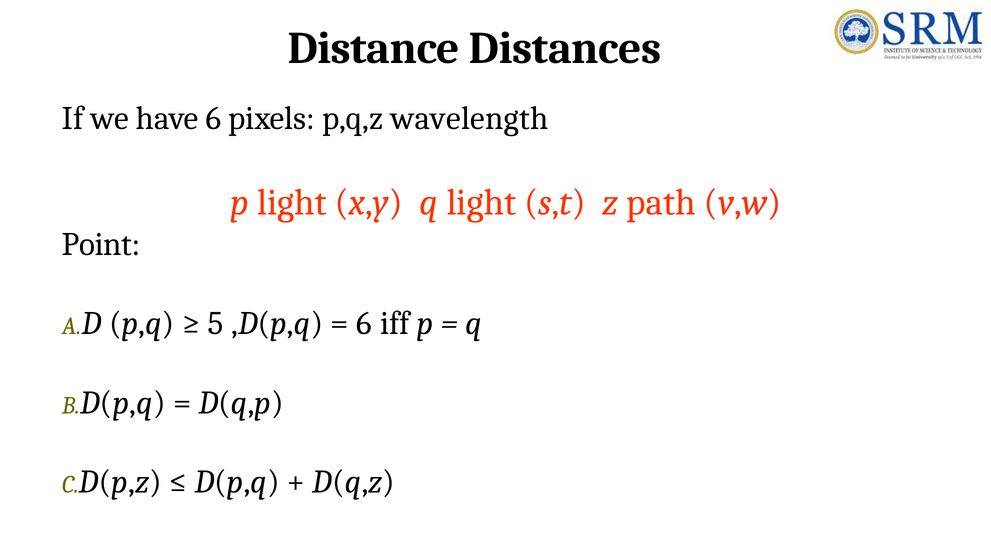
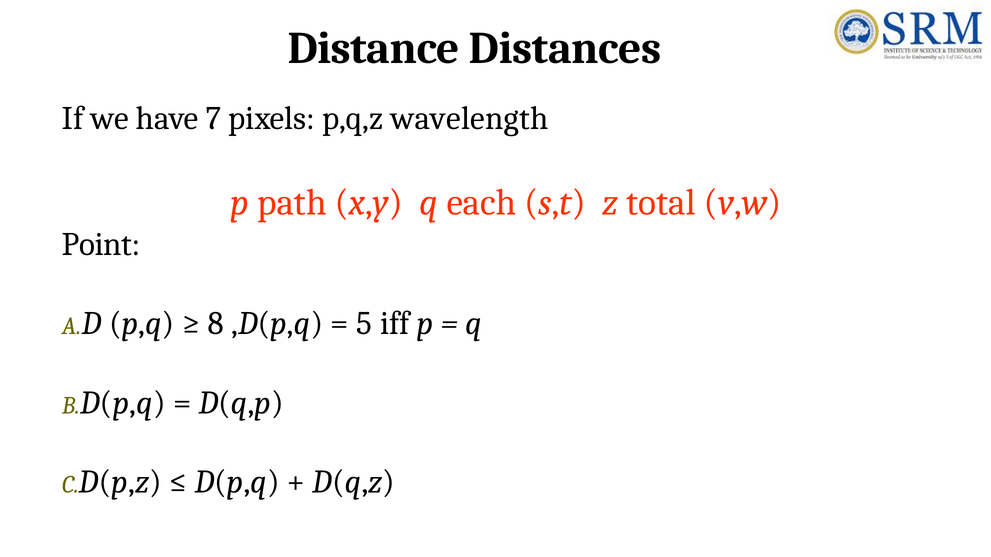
have 6: 6 -> 7 (214, 118)
p light: light -> path (292, 203)
q light: light -> each (481, 203)
path: path -> total (661, 203)
5: 5 -> 8 (216, 324)
6: 6 -> 5 (364, 324)
